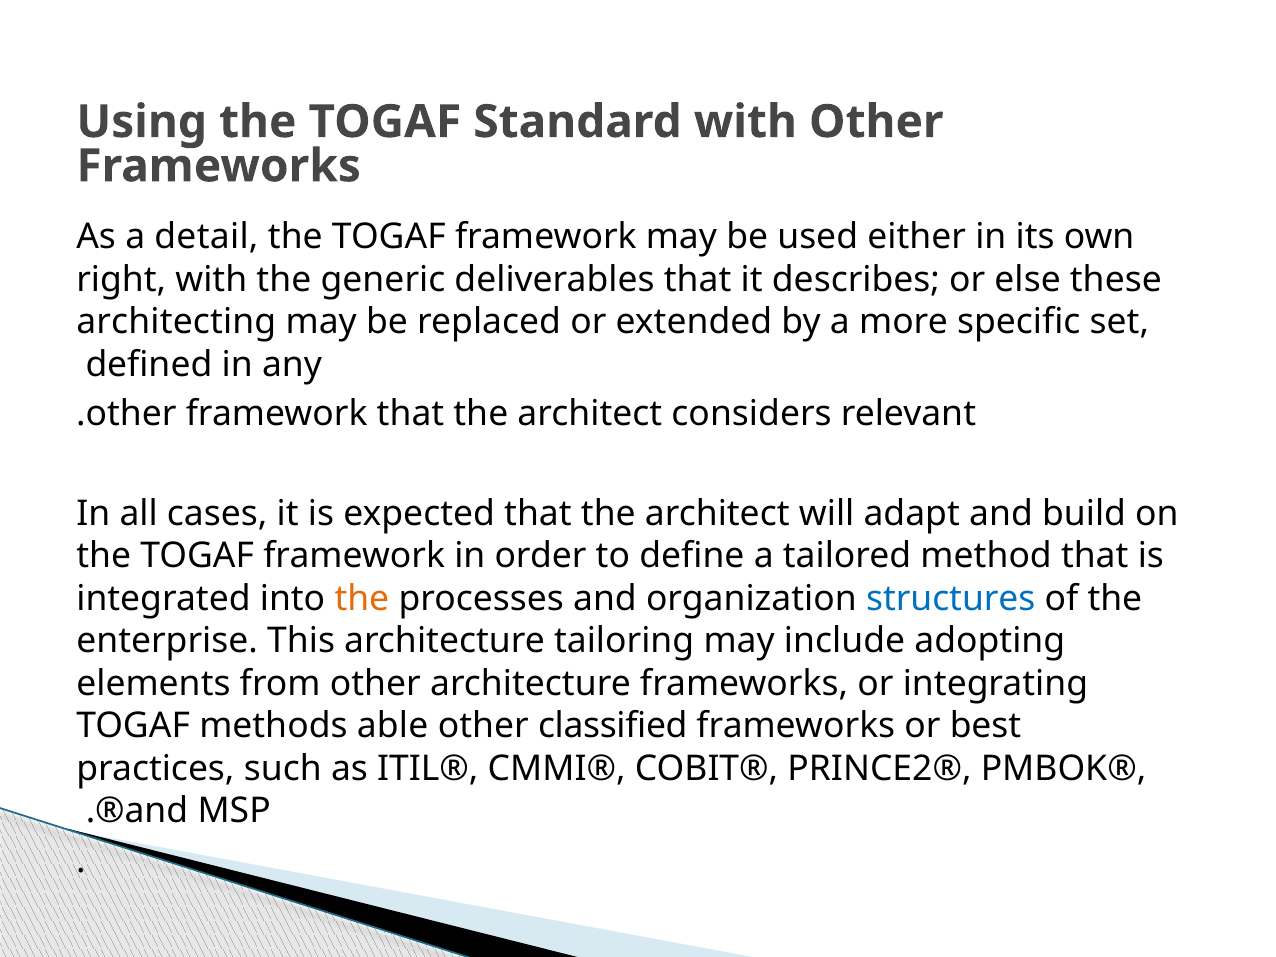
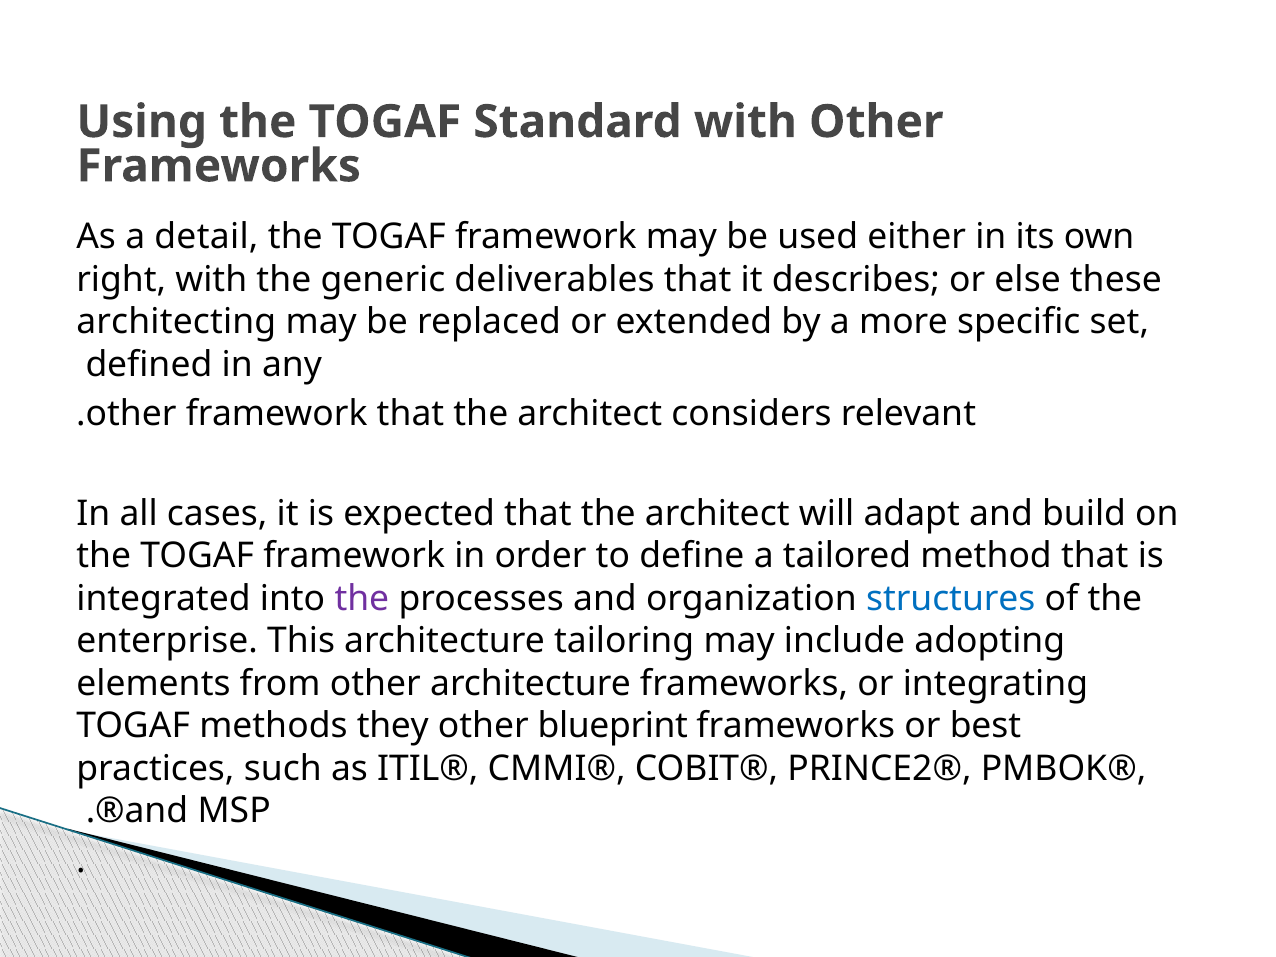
the colour: orange -> purple (362, 598)
able: able -> they (393, 726)
classified: classified -> blueprint (613, 726)
